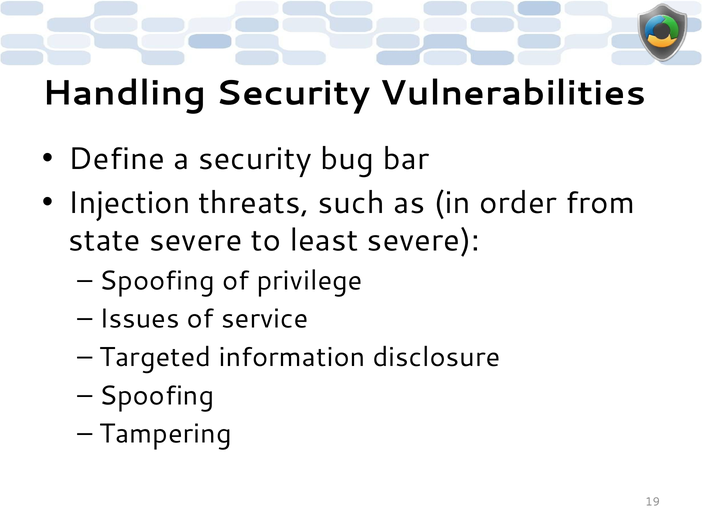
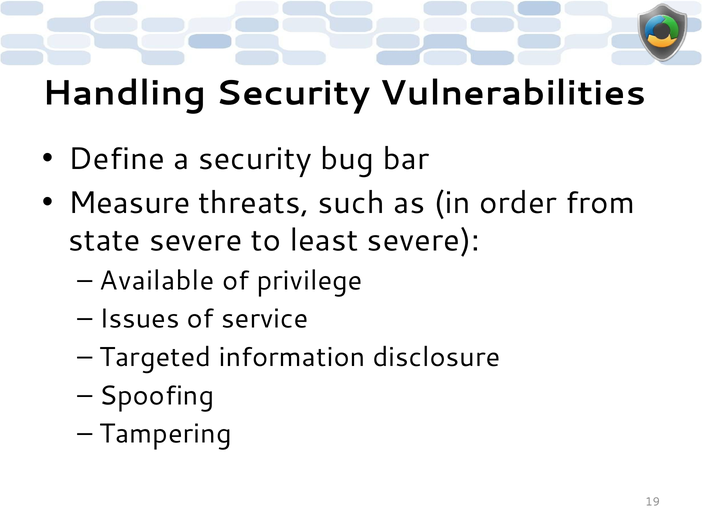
Injection: Injection -> Measure (129, 203)
Spoofing: Spoofing -> Available (157, 280)
